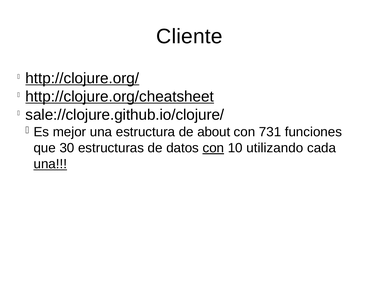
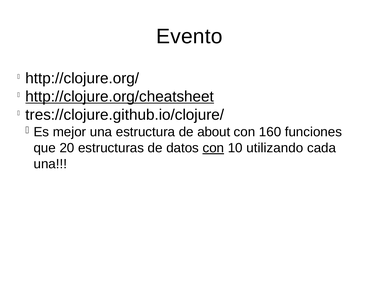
Cliente: Cliente -> Evento (189, 37)
http://clojure.org/ underline: present -> none (82, 78)
sale://clojure.github.io/clojure/: sale://clojure.github.io/clojure/ -> tres://clojure.github.io/clojure/ (125, 115)
731: 731 -> 160 (270, 132)
30: 30 -> 20 (67, 148)
una underline: present -> none (50, 164)
